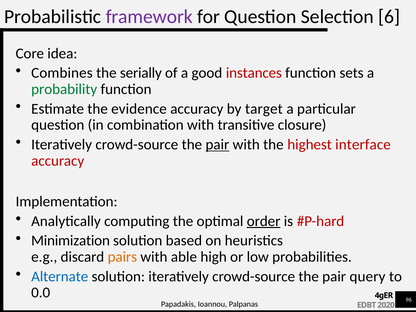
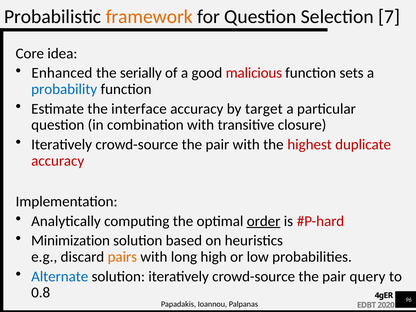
framework colour: purple -> orange (149, 17)
6: 6 -> 7 (389, 17)
Combines: Combines -> Enhanced (62, 73)
instances: instances -> malicious (254, 73)
probability colour: green -> blue (64, 89)
evidence: evidence -> interface (139, 109)
pair underline: present -> none (217, 145)
interface: interface -> duplicate (363, 145)
able: able -> long (184, 257)
0.0: 0.0 -> 0.8 (41, 293)
